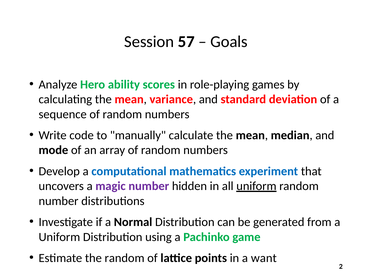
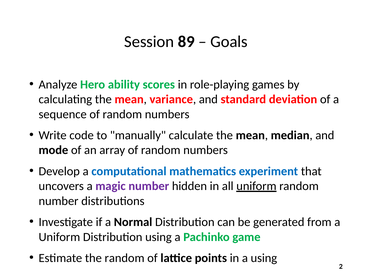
57: 57 -> 89 (186, 42)
a want: want -> using (264, 258)
